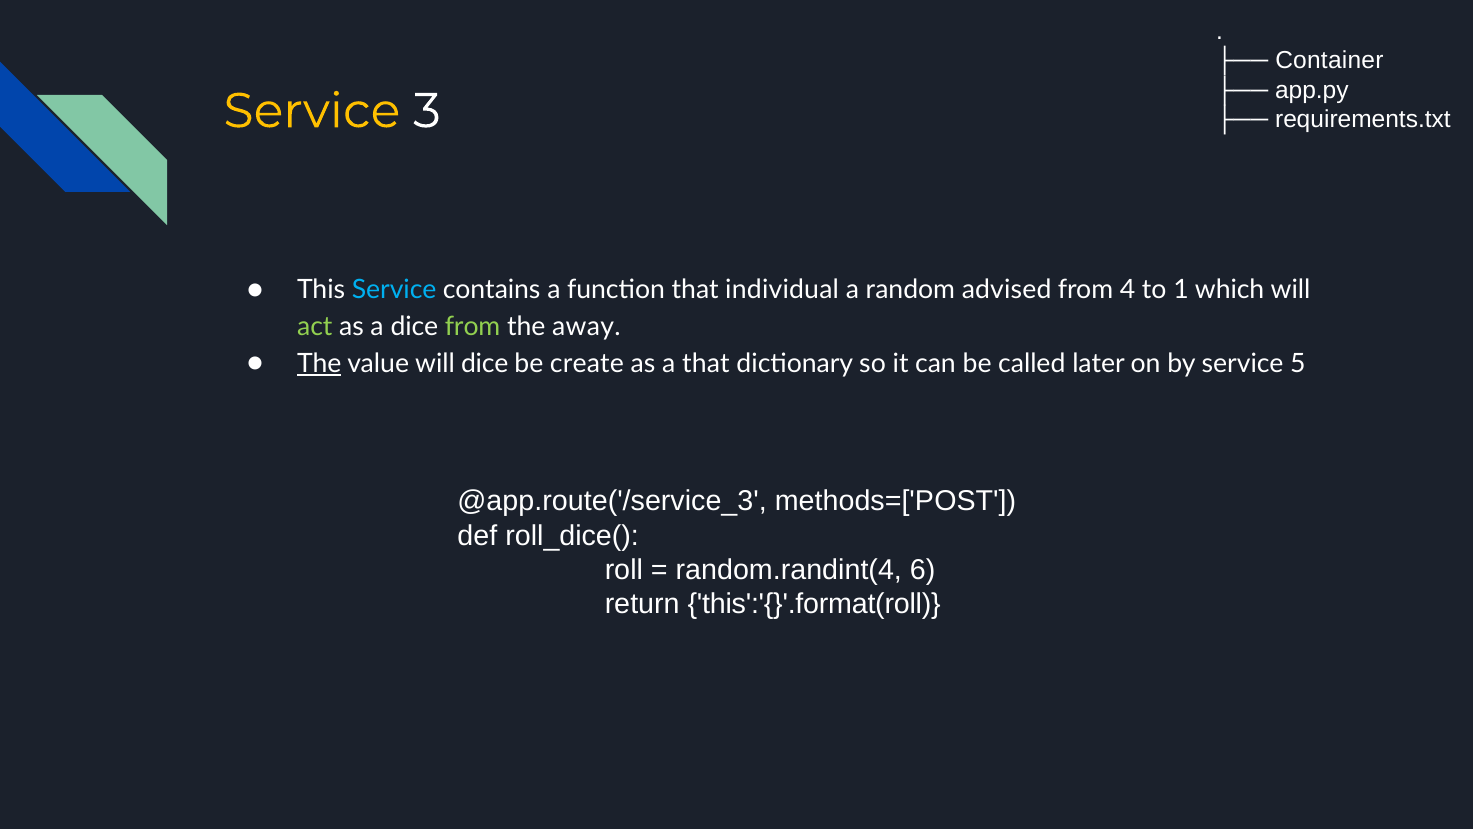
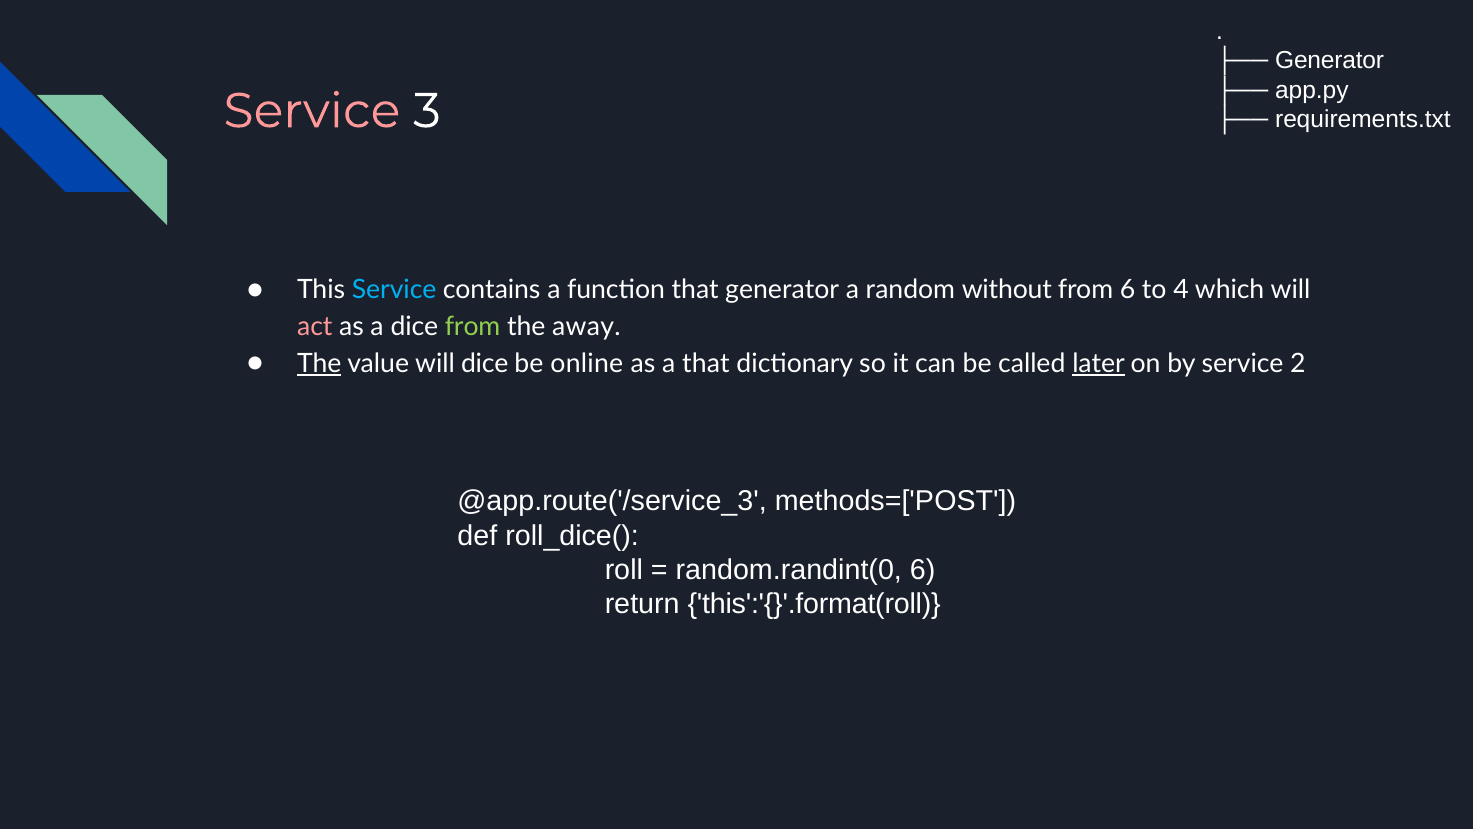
Container: Container -> Generator (1330, 61)
Service colour: yellow -> pink (312, 111)
that individual: individual -> generator (782, 290)
advised: advised -> without (1007, 290)
from 4: 4 -> 6 (1128, 290)
1: 1 -> 4 (1181, 290)
act colour: light green -> pink (315, 326)
create: create -> online (587, 363)
later underline: none -> present (1098, 363)
5: 5 -> 2 (1298, 363)
random.randint(4: random.randint(4 -> random.randint(0 (789, 570)
